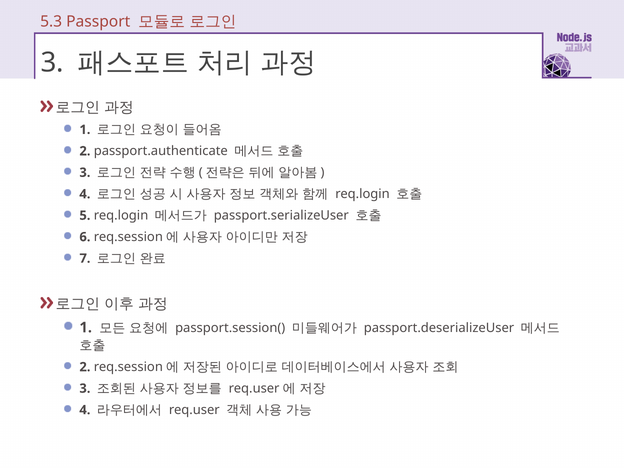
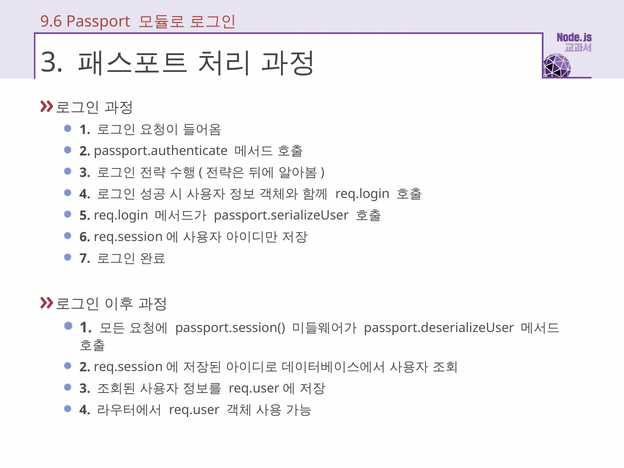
5.3: 5.3 -> 9.6 (51, 21)
